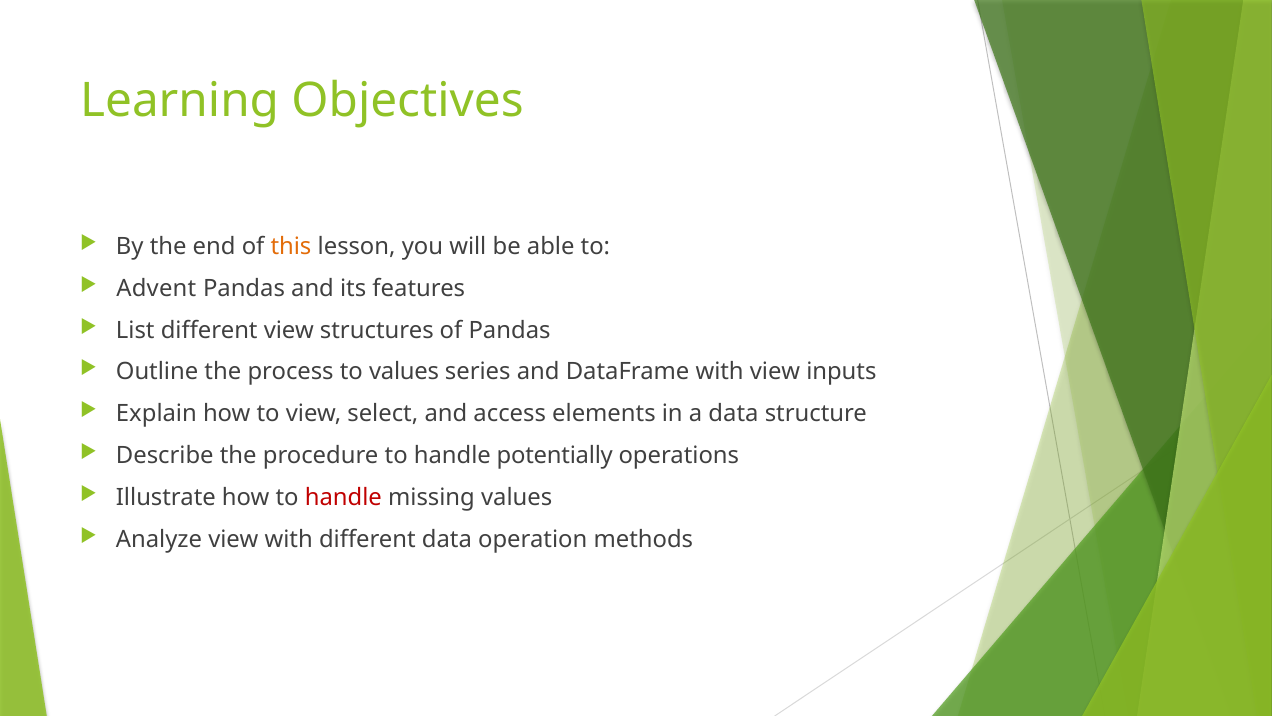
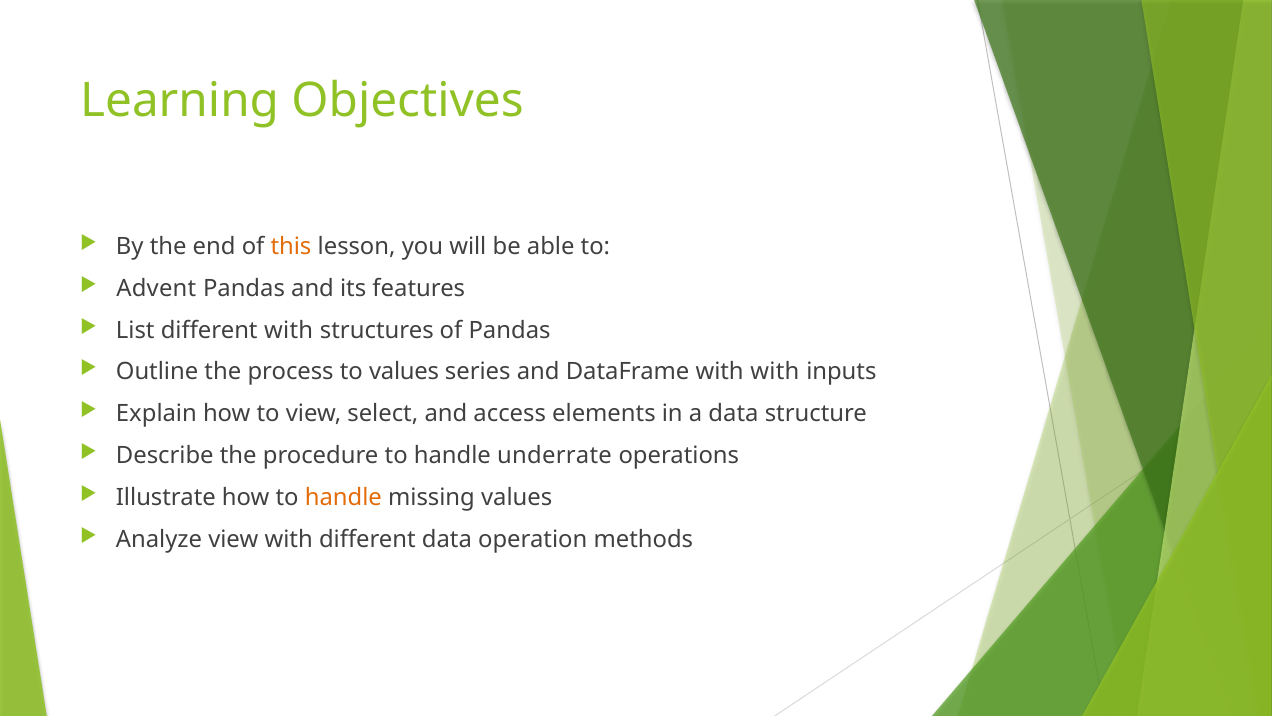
different view: view -> with (289, 330)
with view: view -> with (775, 372)
potentially: potentially -> underrate (555, 456)
handle colour: red -> orange (343, 497)
